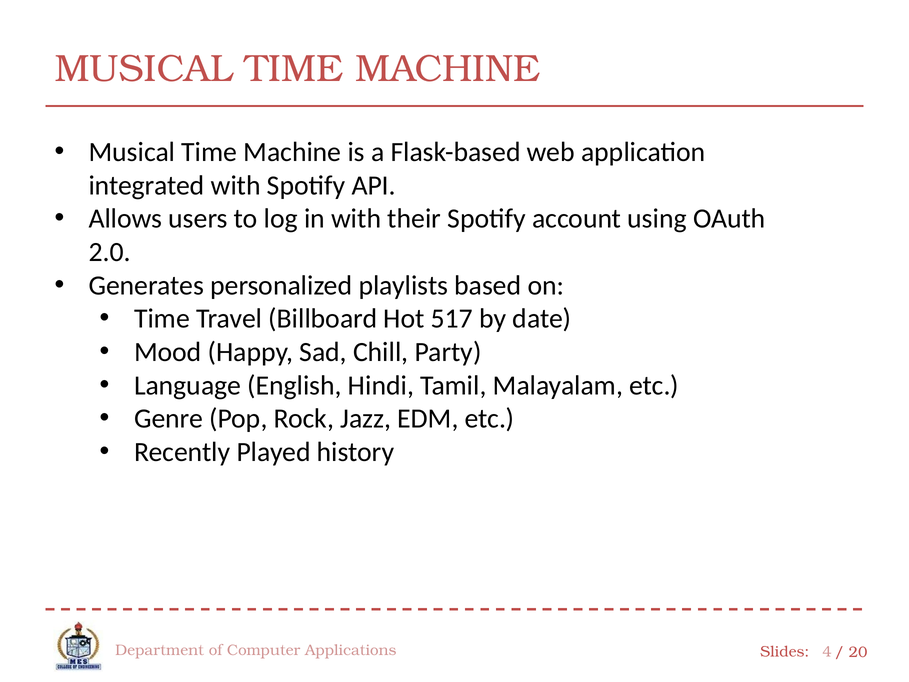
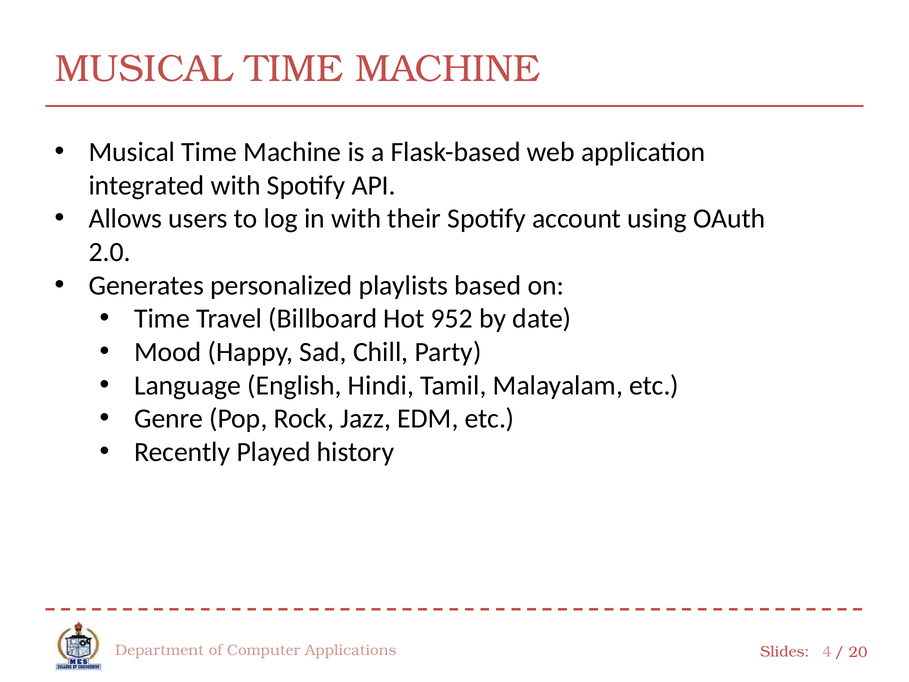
517: 517 -> 952 (452, 319)
